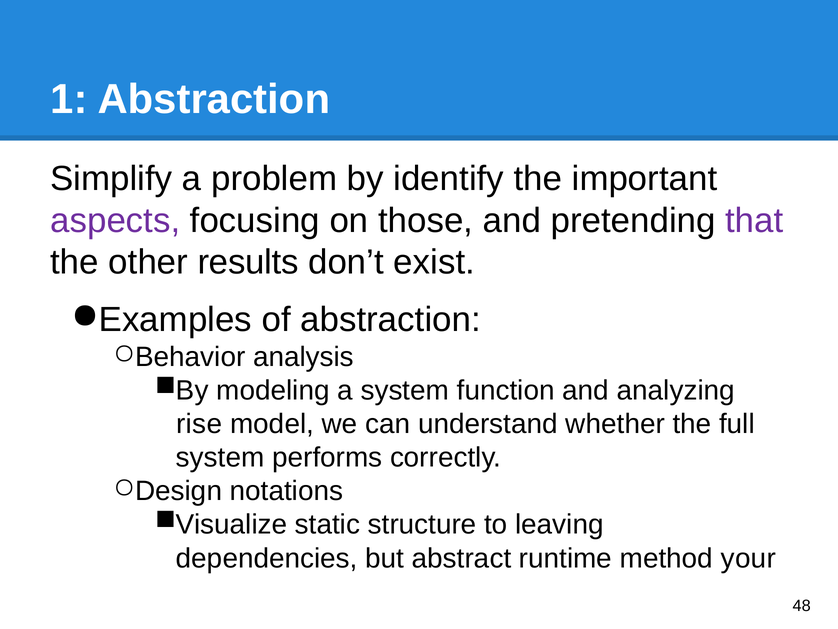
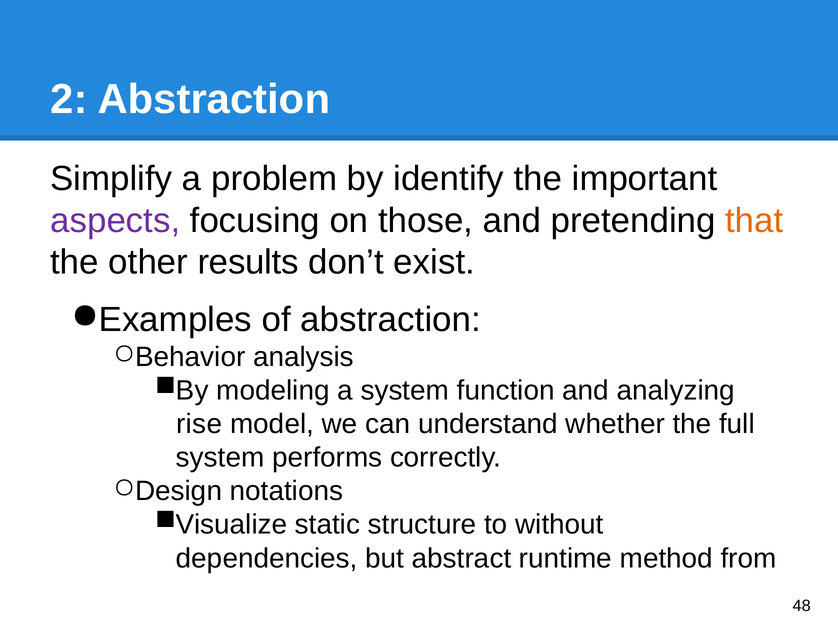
1: 1 -> 2 (69, 99)
that colour: purple -> orange (754, 220)
leaving: leaving -> without (559, 524)
your: your -> from (749, 558)
